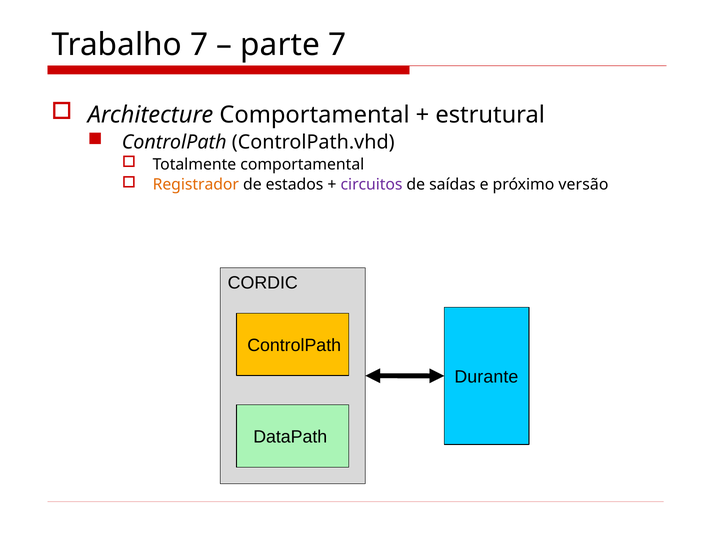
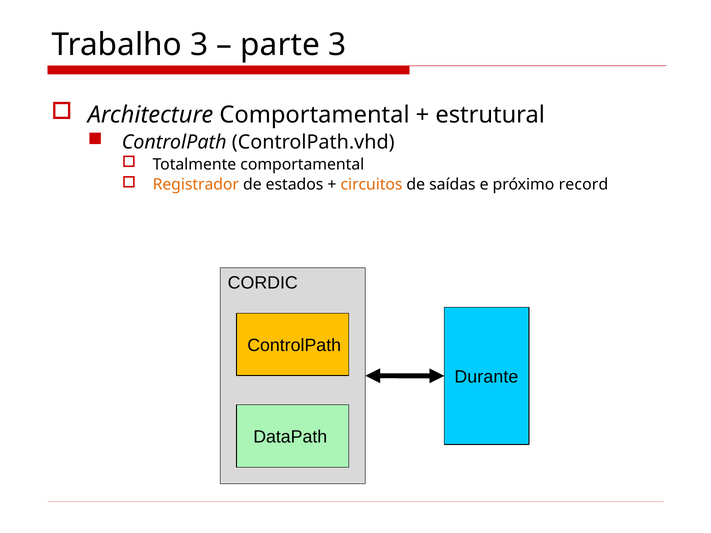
Trabalho 7: 7 -> 3 (199, 45)
parte 7: 7 -> 3 (337, 45)
circuitos colour: purple -> orange (372, 185)
versão: versão -> record (583, 185)
